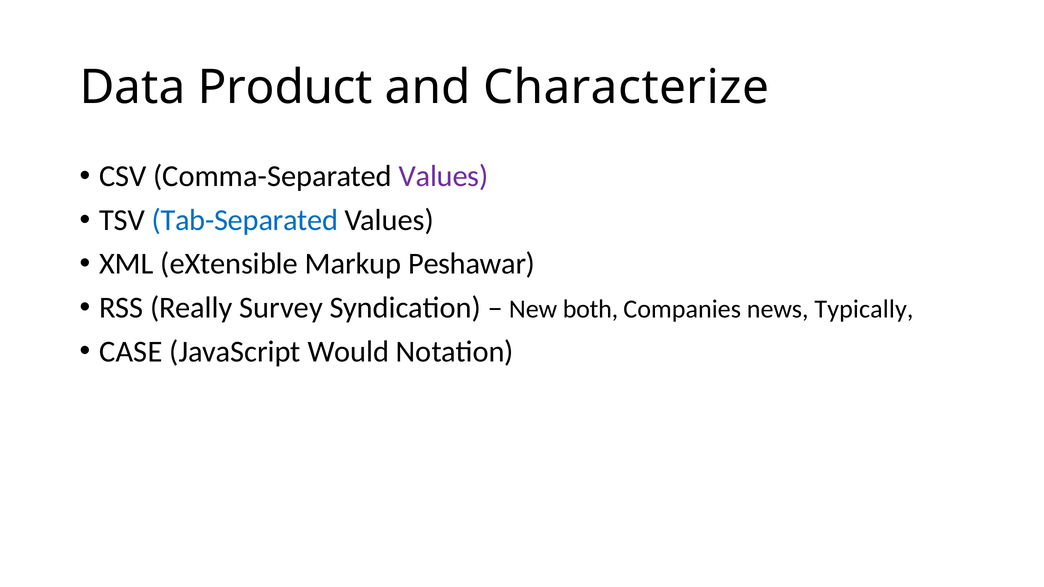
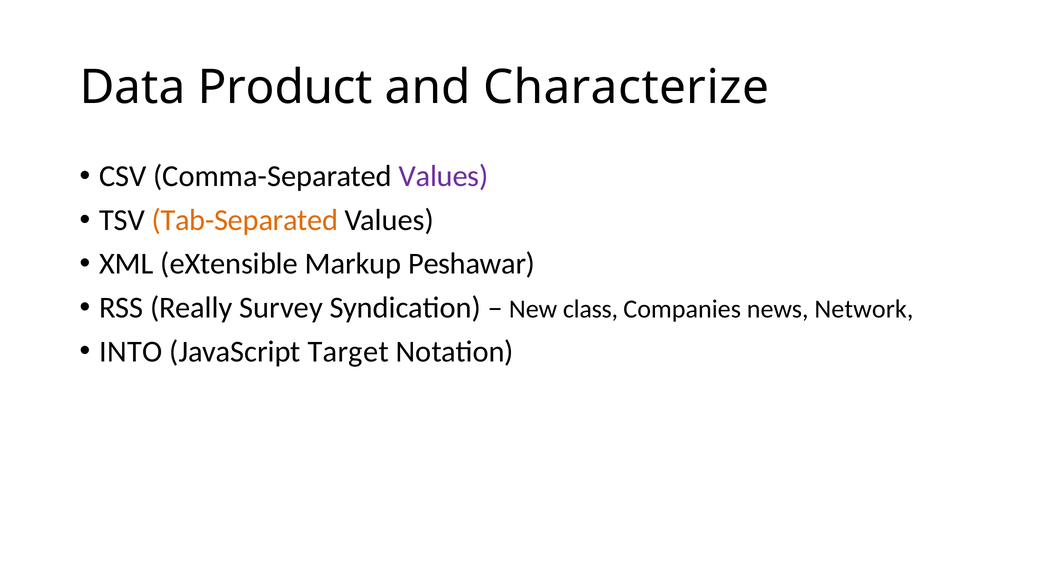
Tab-Separated colour: blue -> orange (245, 220)
both: both -> class (590, 309)
Typically: Typically -> Network (864, 309)
CASE: CASE -> INTO (131, 352)
Would: Would -> Target (348, 352)
